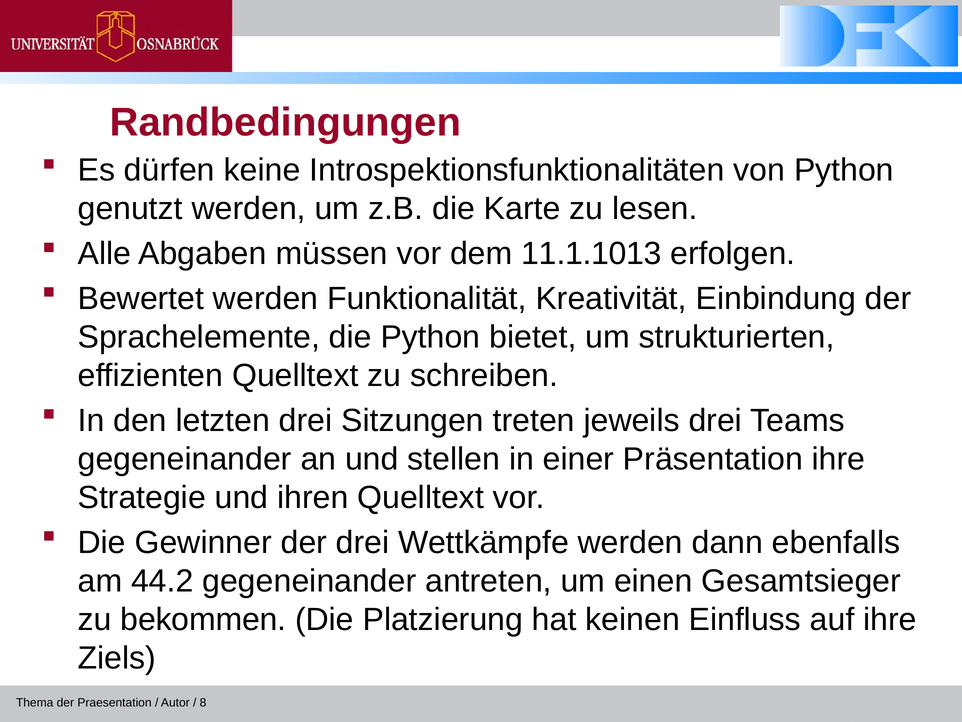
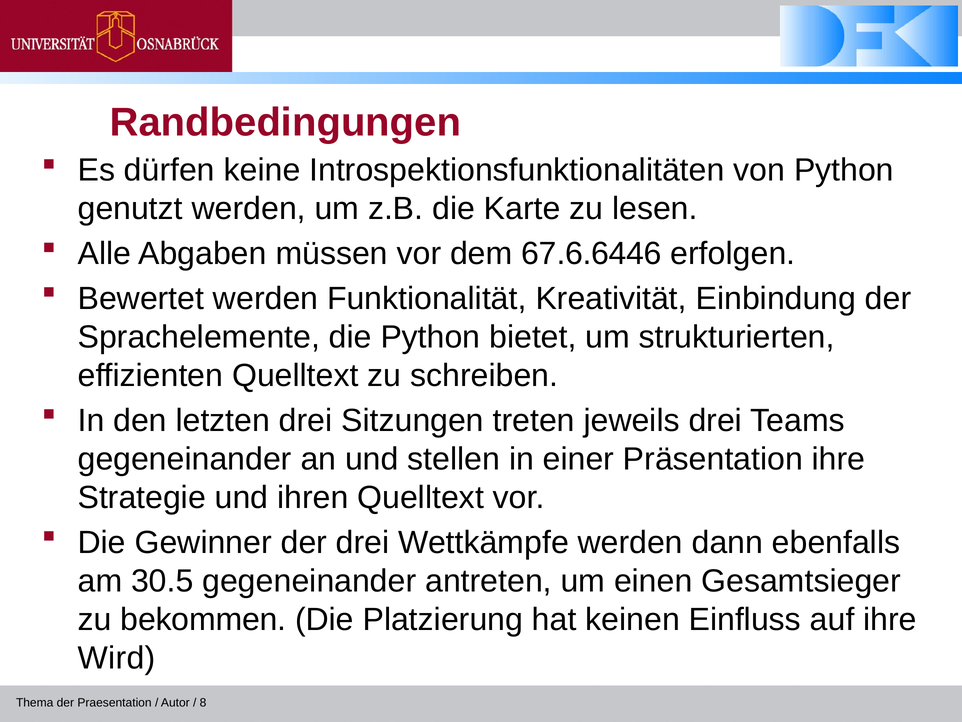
11.1.1013: 11.1.1013 -> 67.6.6446 (592, 253)
44.2: 44.2 -> 30.5 (162, 581)
Ziels: Ziels -> Wird (117, 657)
